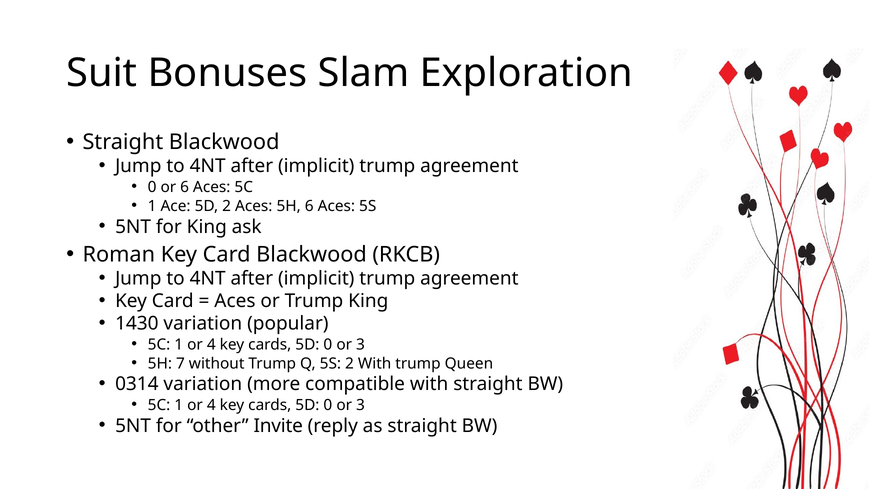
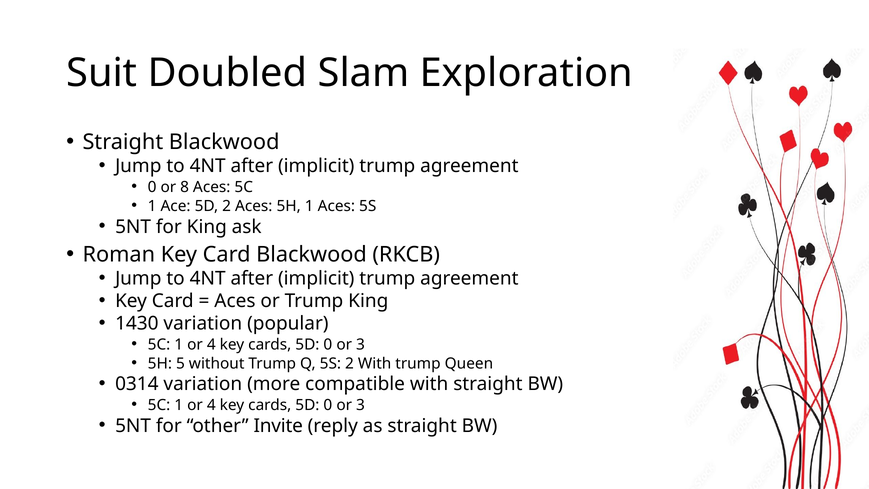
Bonuses: Bonuses -> Doubled (227, 73)
or 6: 6 -> 8 (185, 187)
5H 6: 6 -> 1 (309, 206)
7: 7 -> 5 (180, 363)
